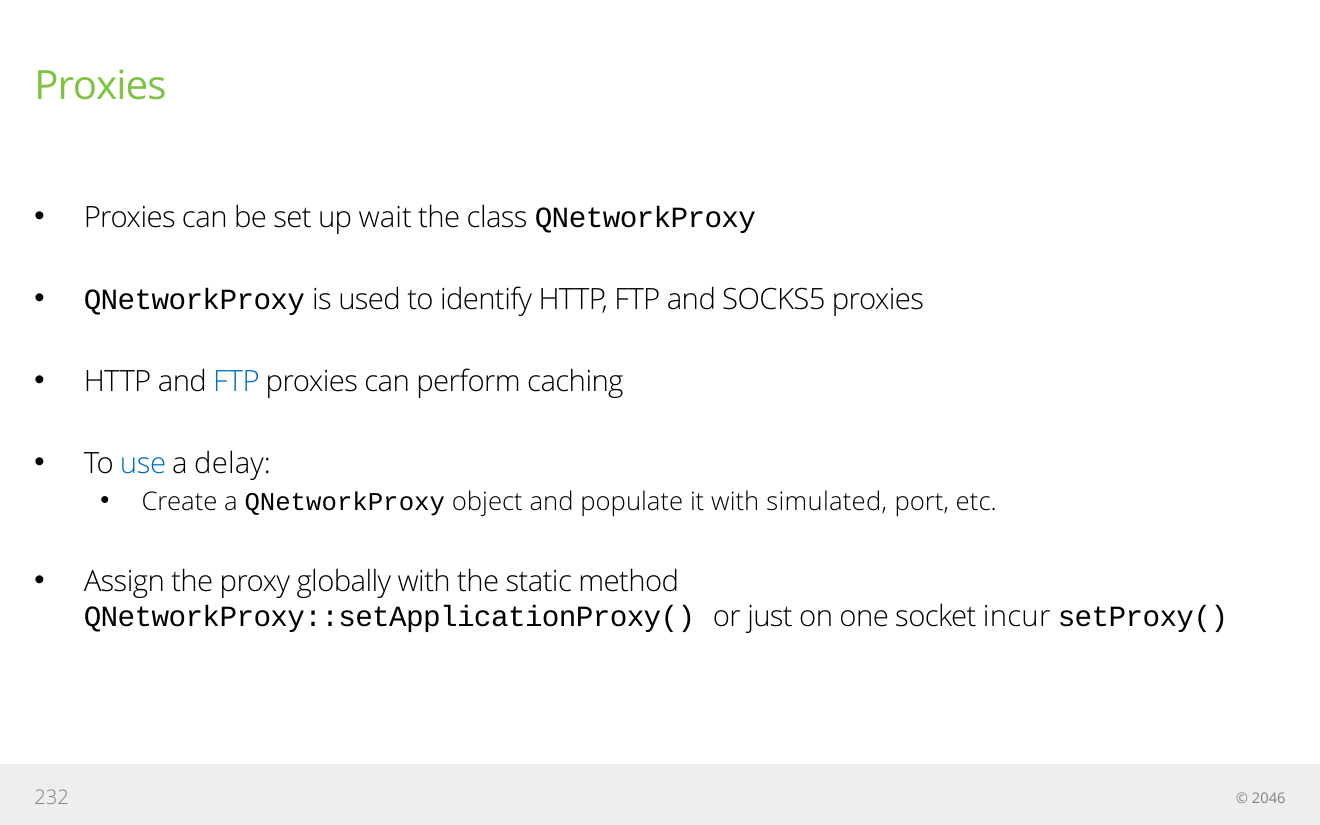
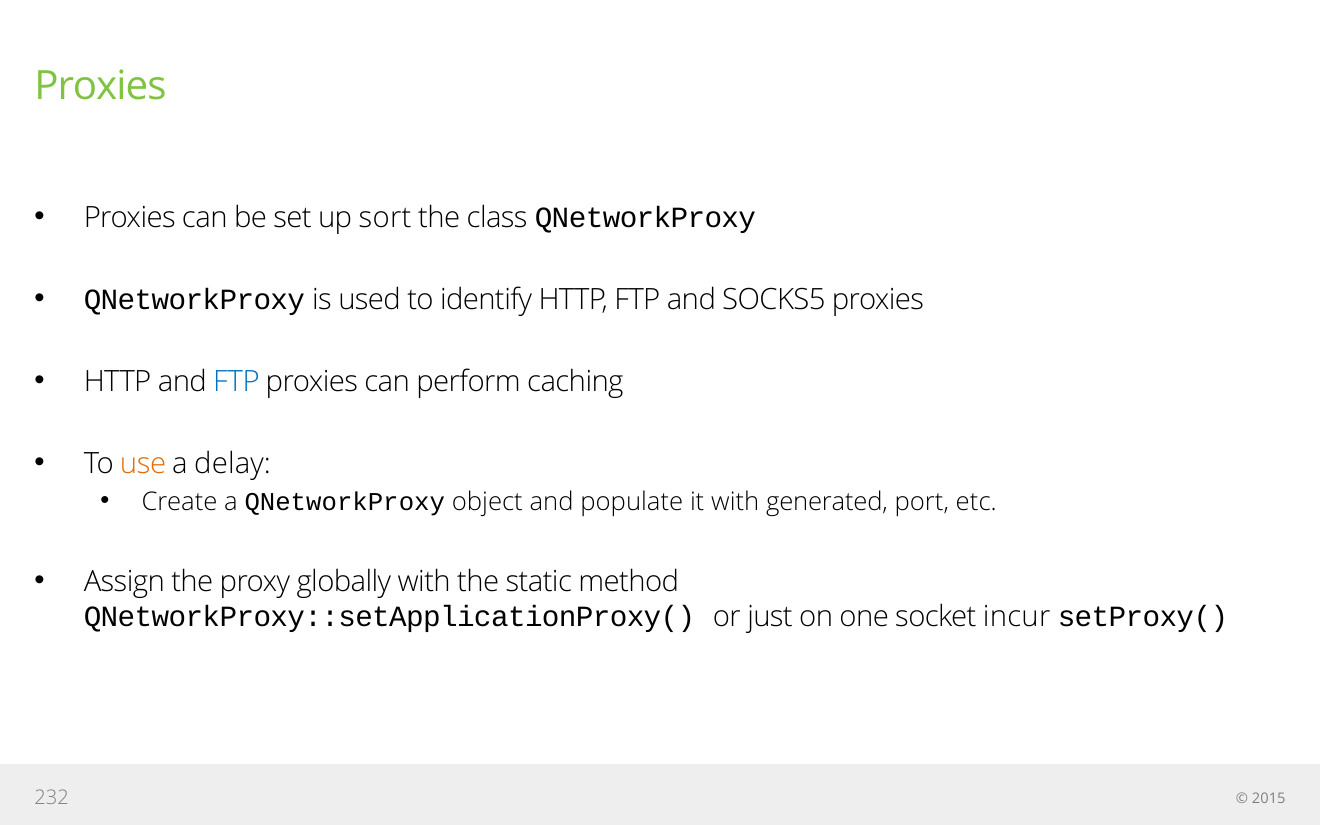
wait: wait -> sort (385, 218)
use colour: blue -> orange (143, 464)
simulated: simulated -> generated (827, 502)
2046: 2046 -> 2015 (1269, 799)
